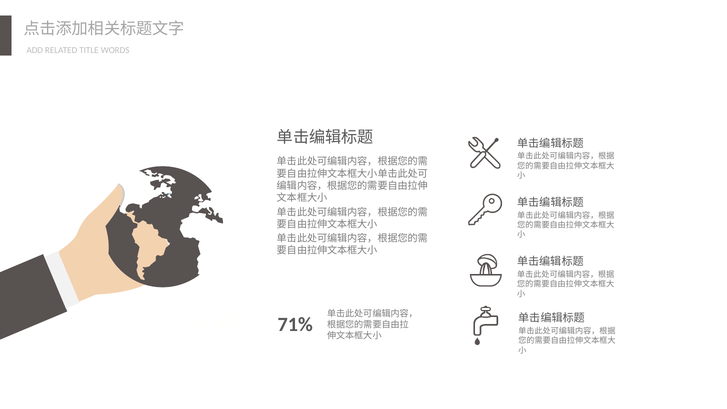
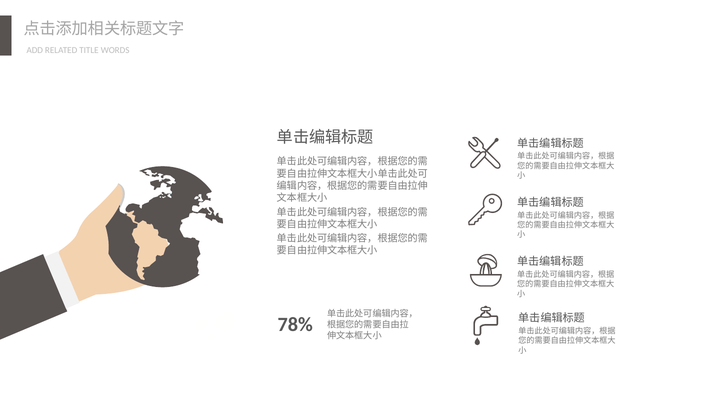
71%: 71% -> 78% (295, 325)
